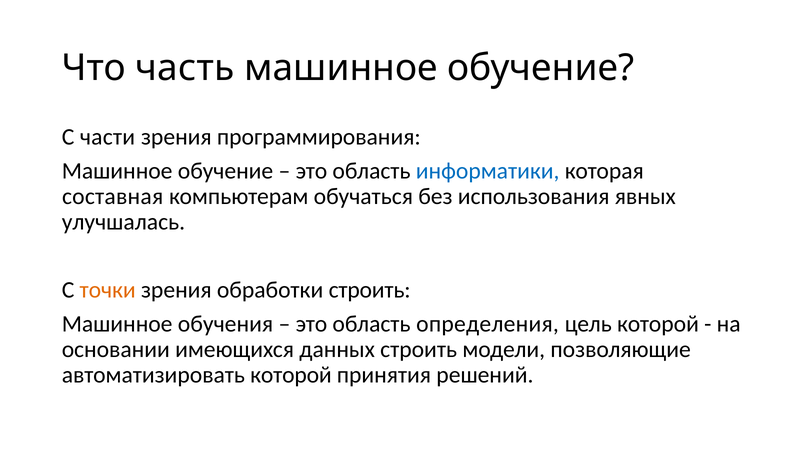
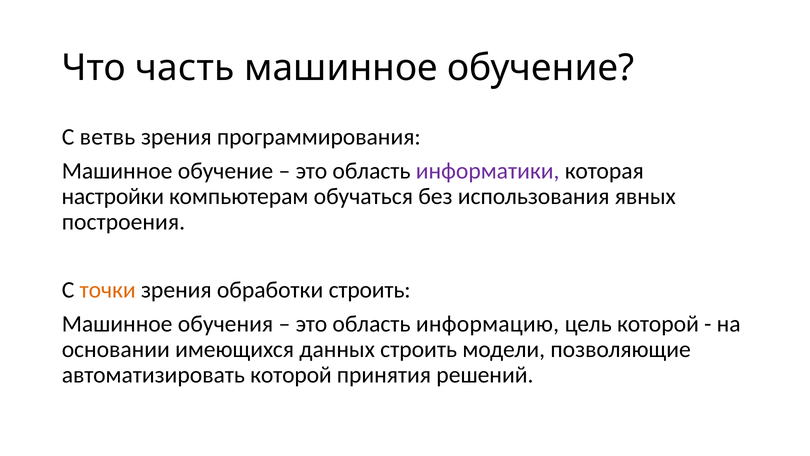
части: части -> ветвь (108, 137)
информатики colour: blue -> purple (488, 171)
составная: составная -> настройки (113, 196)
улучшалась: улучшалась -> построения (123, 222)
определения: определения -> информацию (488, 323)
